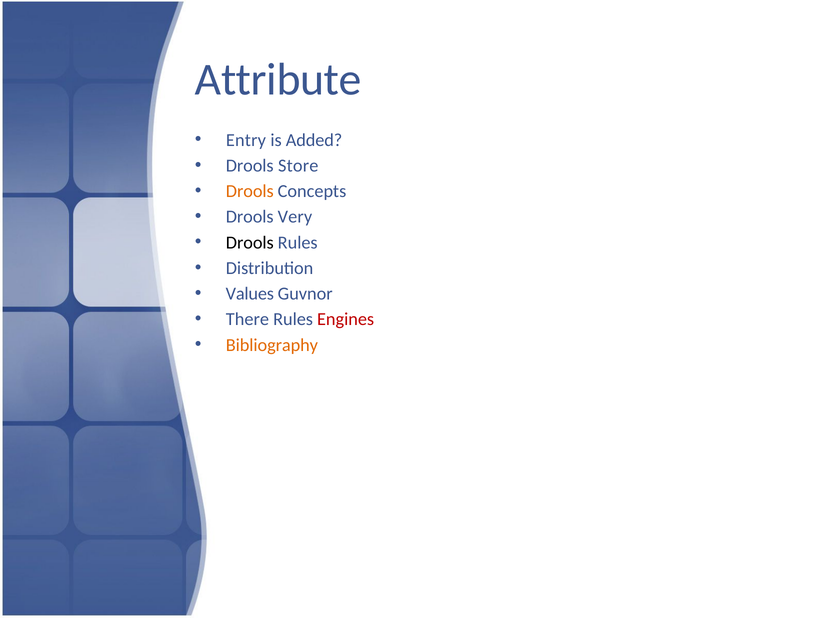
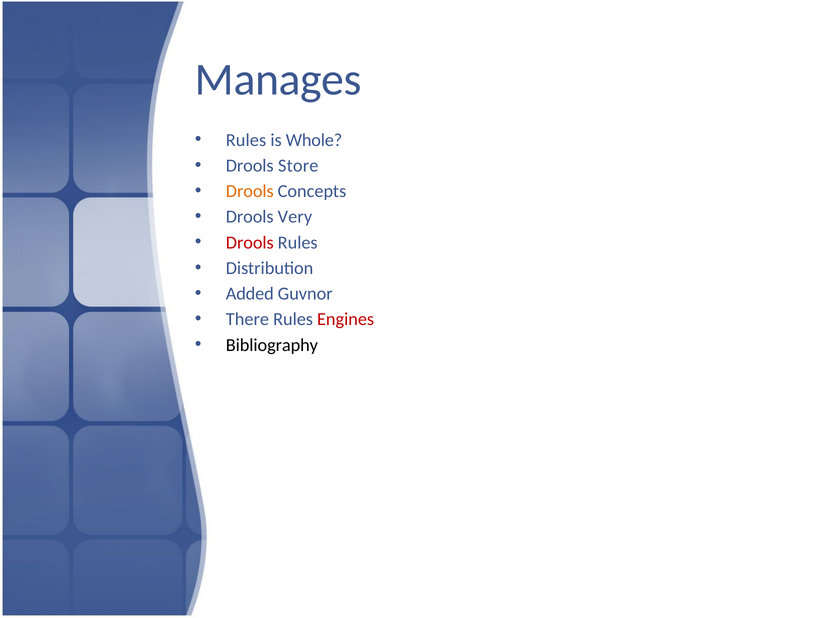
Attribute: Attribute -> Manages (278, 79)
Entry: Entry -> Rules (246, 140)
Added: Added -> Whole (314, 140)
Drools colour: black -> red (250, 242)
Values: Values -> Added (250, 294)
Bibliography colour: orange -> black (272, 345)
